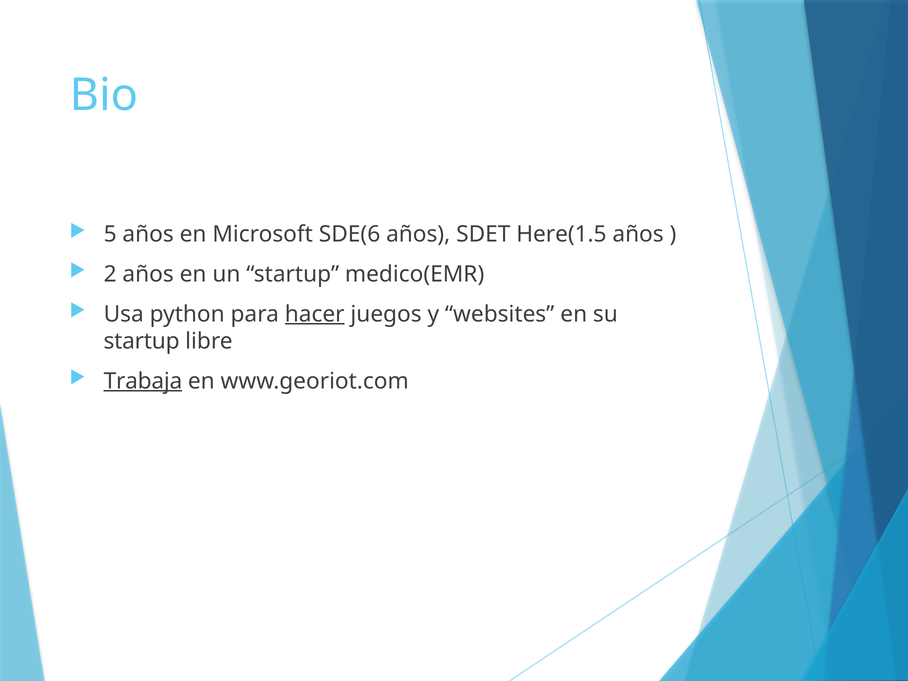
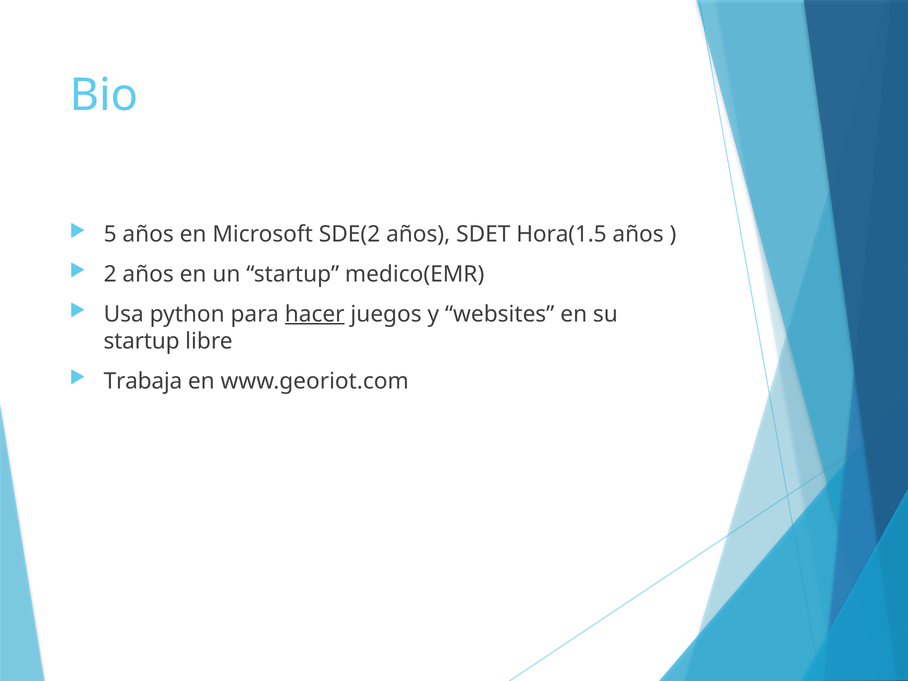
SDE(6: SDE(6 -> SDE(2 (350, 234)
Here(1.5: Here(1.5 -> Hora(1.5 (562, 234)
Trabaja underline: present -> none (143, 381)
